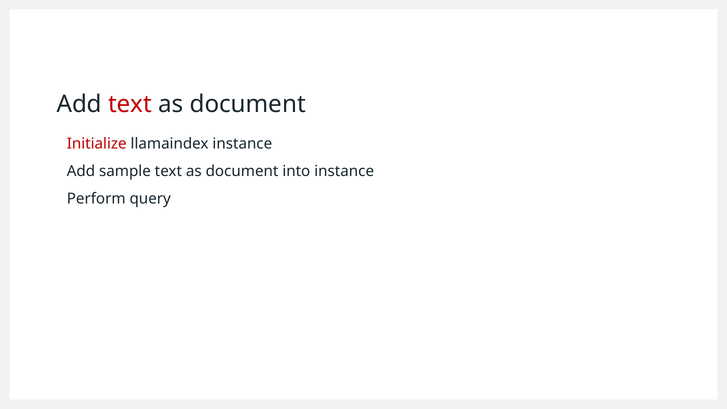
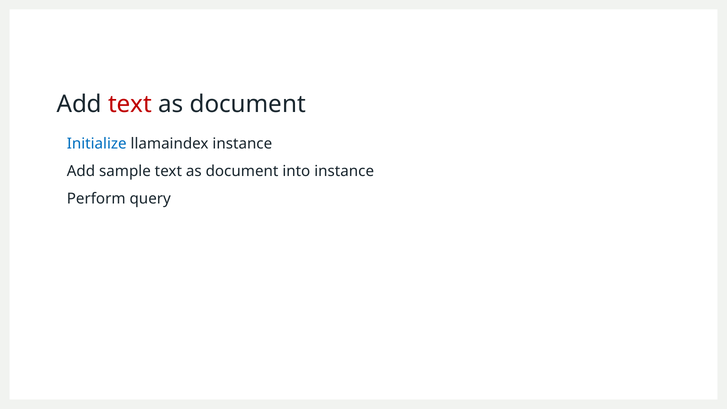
Initialize colour: red -> blue (97, 144)
